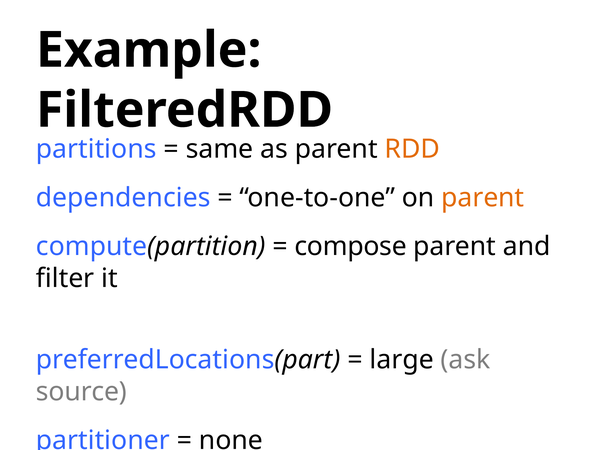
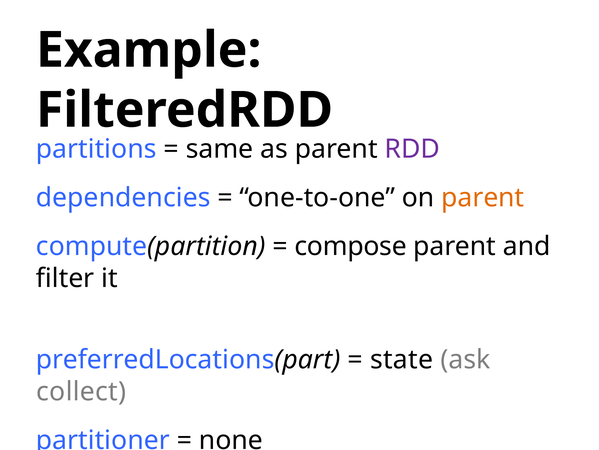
RDD colour: orange -> purple (412, 149)
large: large -> state (402, 359)
source: source -> collect (81, 391)
